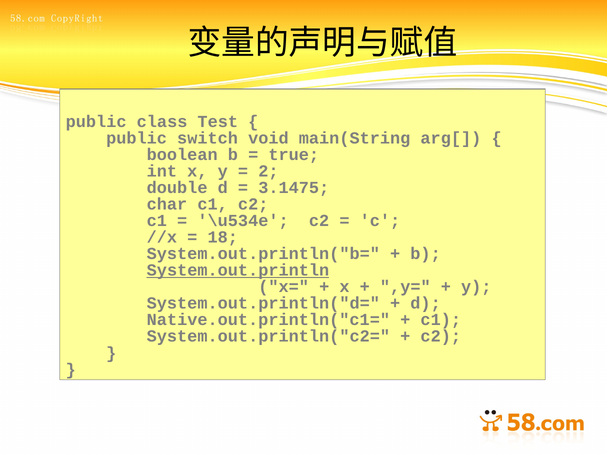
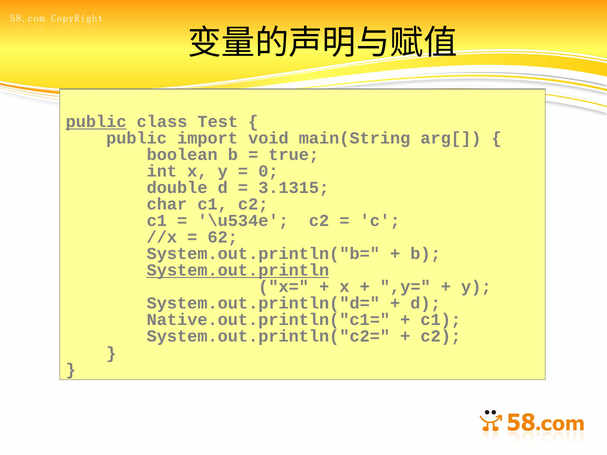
public underline: none -> present (96, 122)
switch: switch -> import (208, 138)
2: 2 -> 0 (268, 171)
3.1475: 3.1475 -> 3.1315 (294, 188)
18: 18 -> 62 (223, 237)
